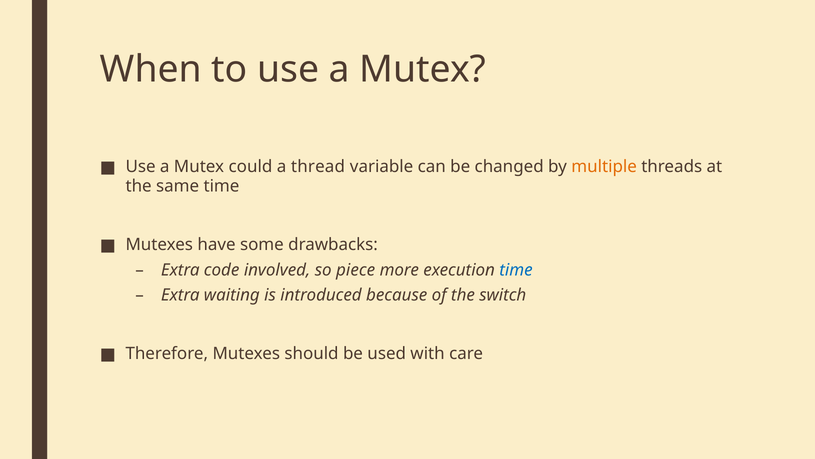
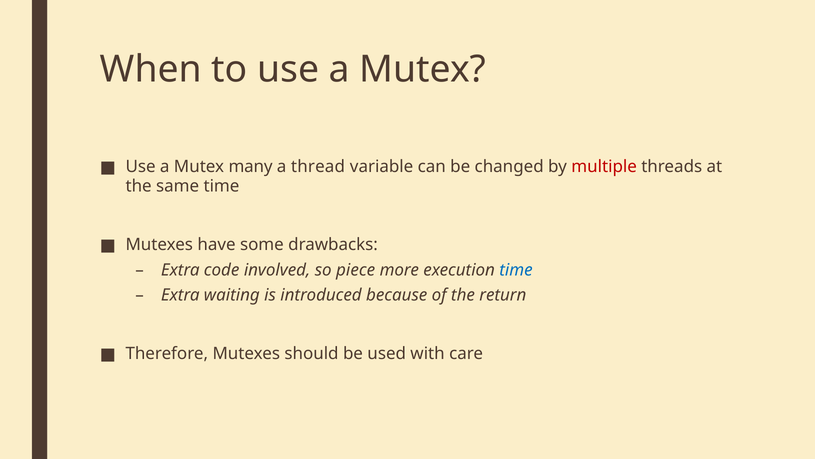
could: could -> many (251, 167)
multiple colour: orange -> red (604, 167)
switch: switch -> return (503, 295)
